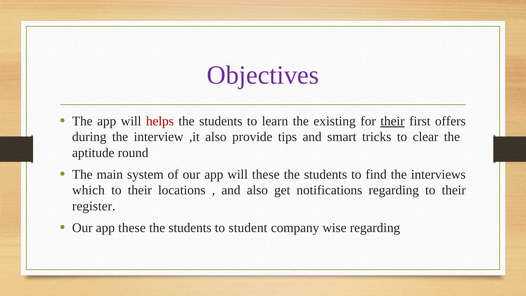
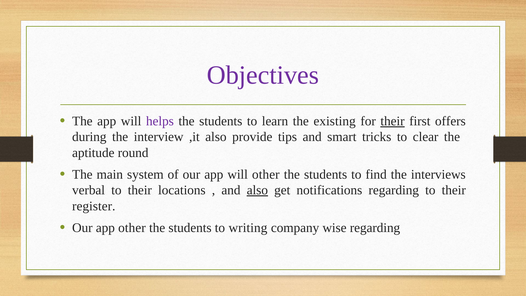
helps colour: red -> purple (160, 121)
will these: these -> other (266, 174)
which: which -> verbal (89, 190)
also underline: none -> present (257, 190)
app these: these -> other (132, 228)
student: student -> writing (248, 228)
